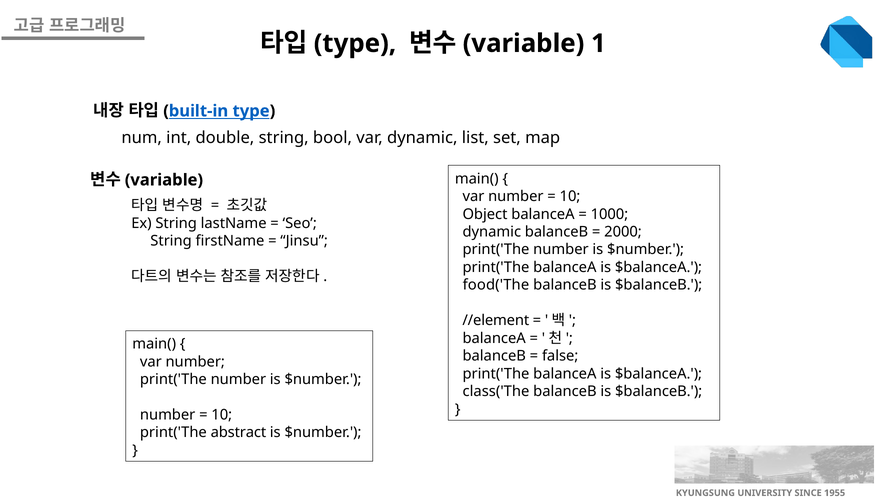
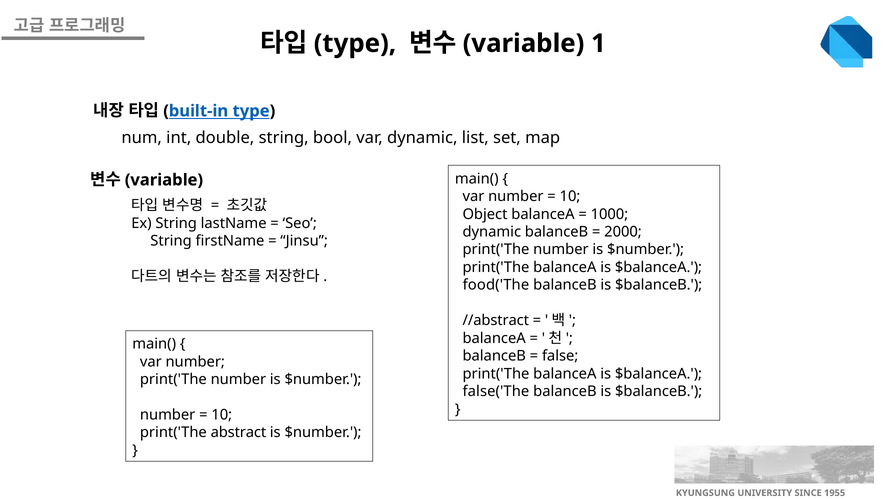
//element: //element -> //abstract (496, 320)
class('The: class('The -> false('The (496, 391)
